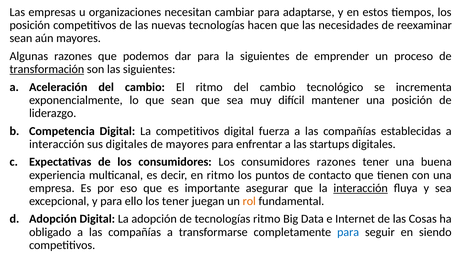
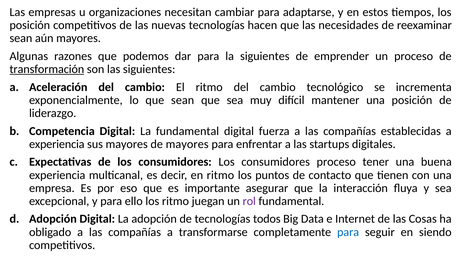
La competitivos: competitivos -> fundamental (188, 131)
interacción: interacción -> experiencia (57, 144)
sus digitales: digitales -> mayores (127, 144)
consumidores razones: razones -> proceso (336, 162)
interacción underline: present -> none (361, 188)
los tener: tener -> ritmo (175, 201)
rol colour: orange -> purple (249, 201)
tecnologías ritmo: ritmo -> todos (267, 219)
